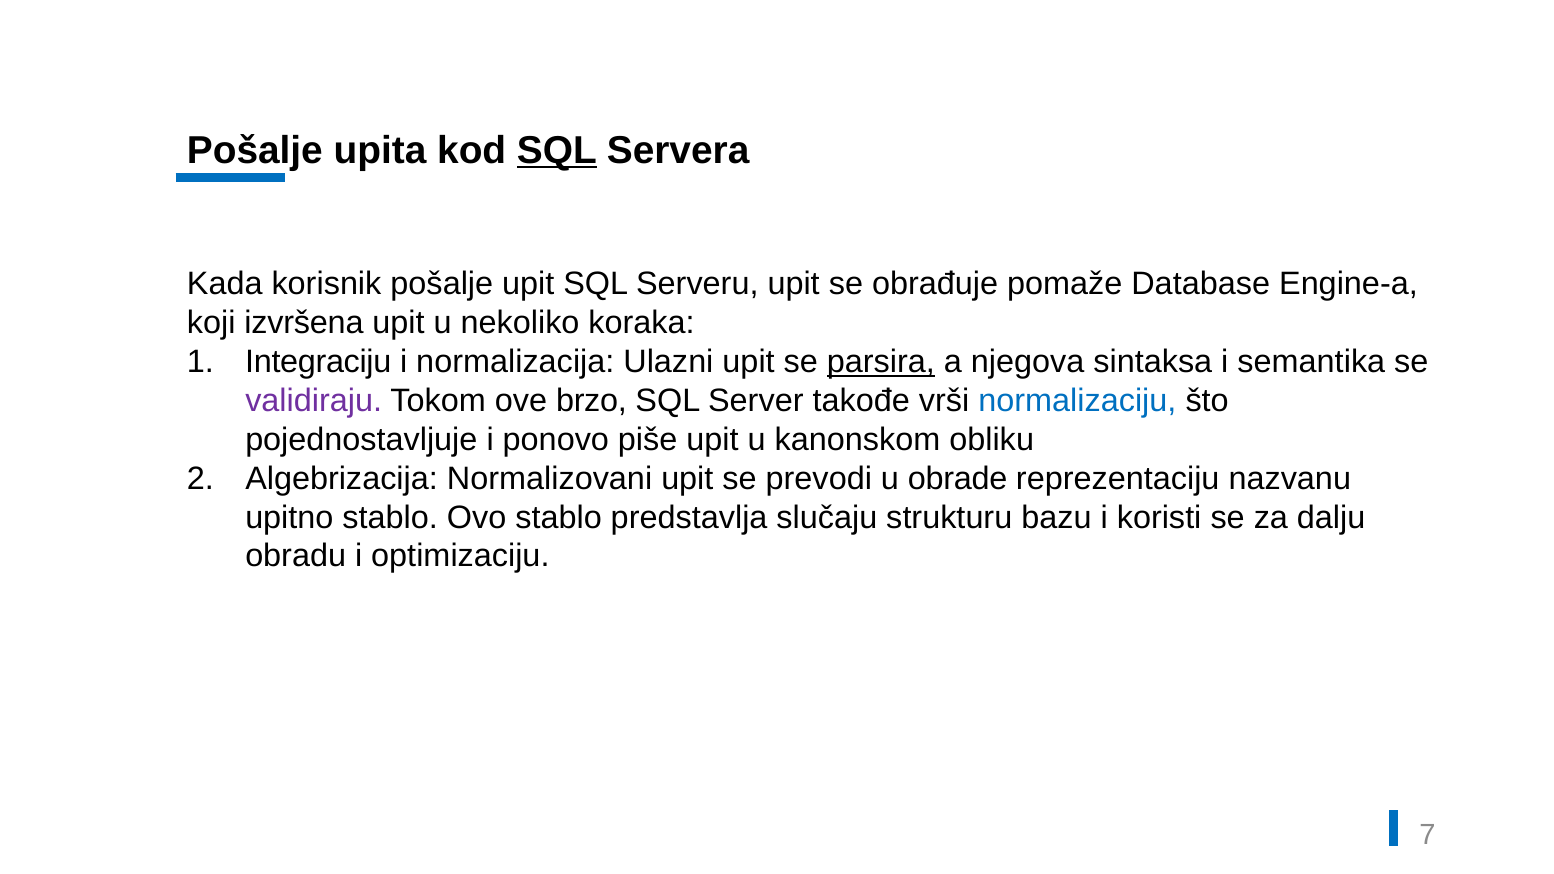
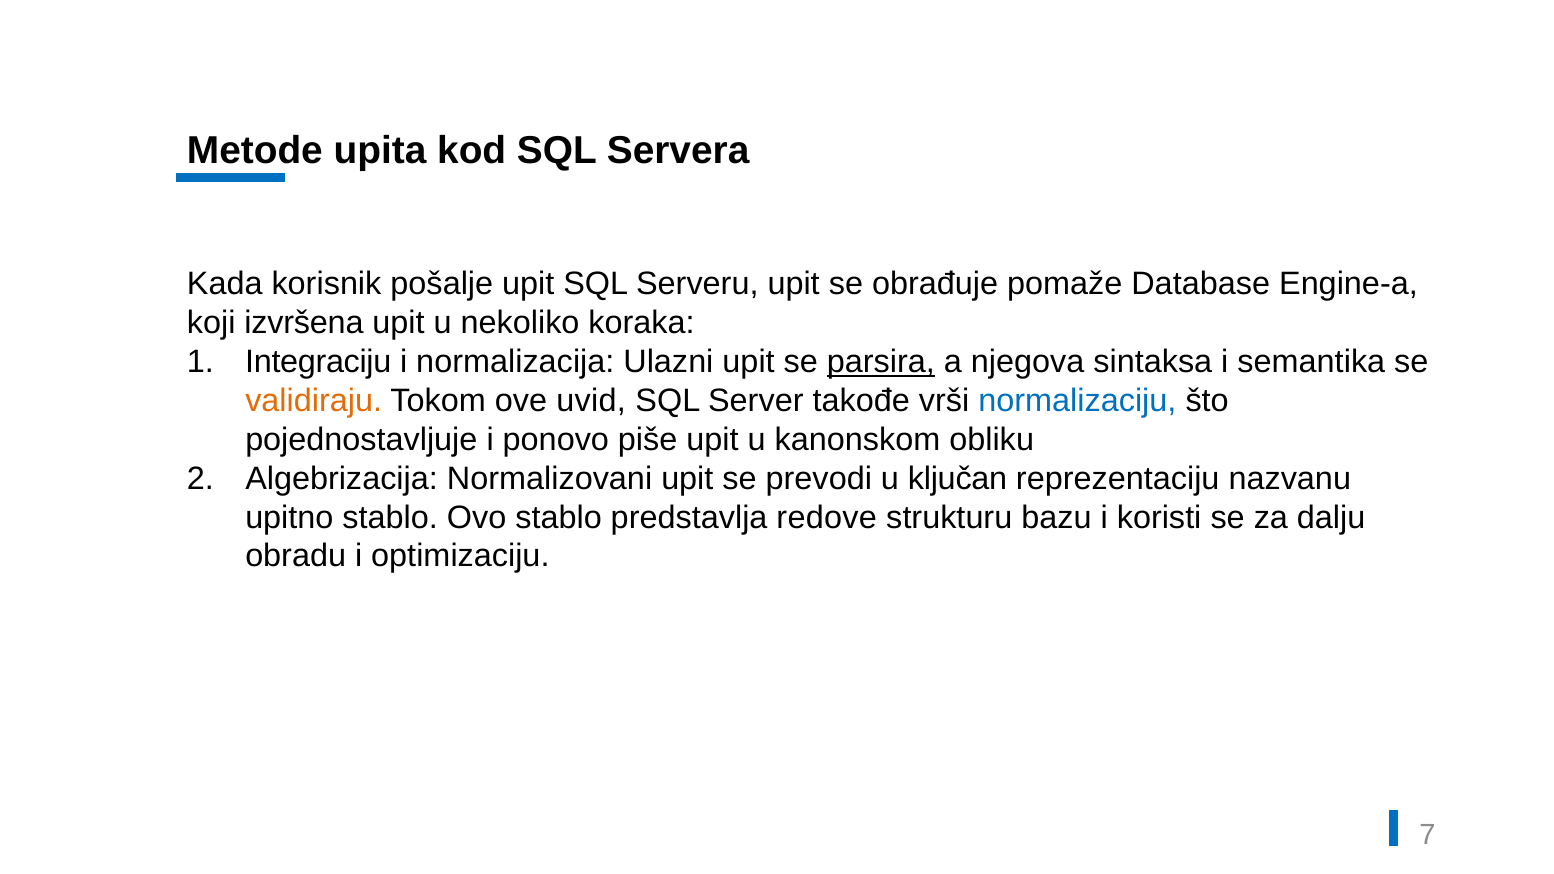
Pošalje: Pošalje -> Metode (255, 150)
SQL underline: present -> none (557, 150)
validiraju colour: purple -> orange (314, 401)
brzo: brzo -> uvid (591, 401)
obrade: obrade -> ključan (958, 479)
slučaju: slučaju -> redove (827, 517)
